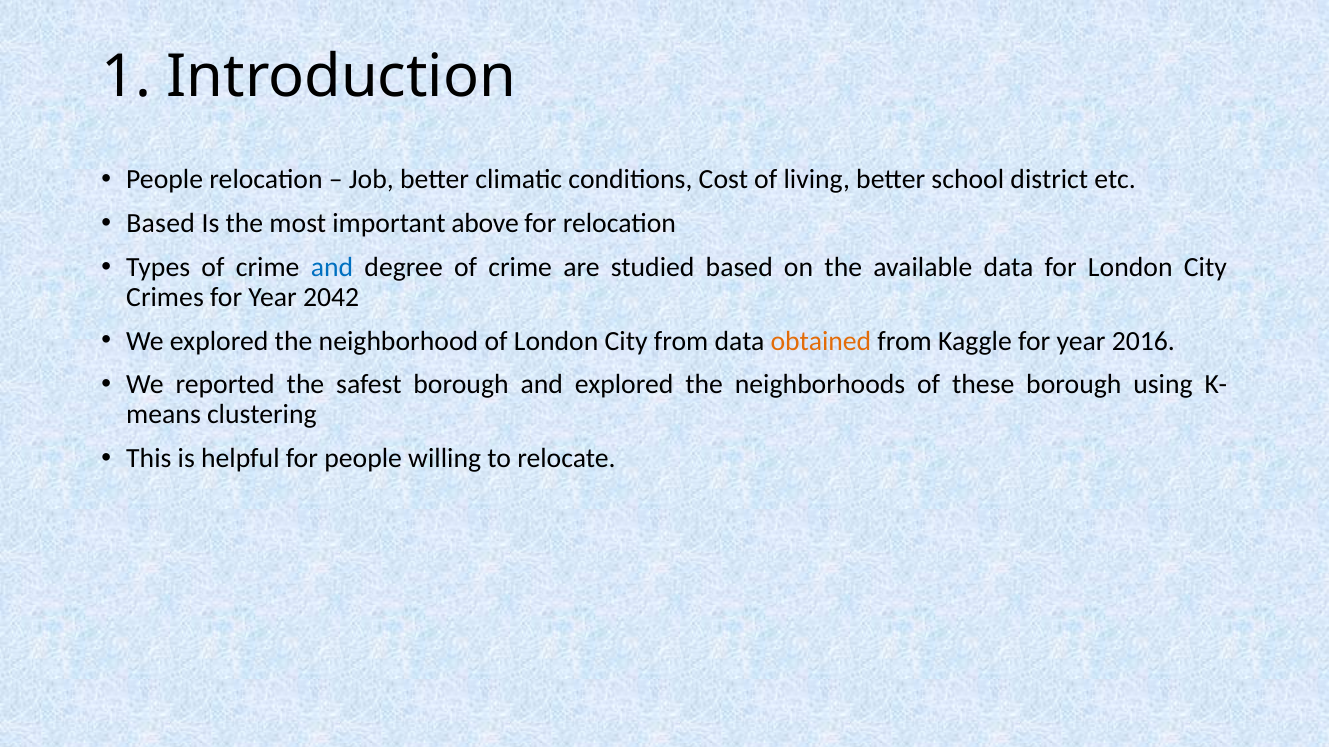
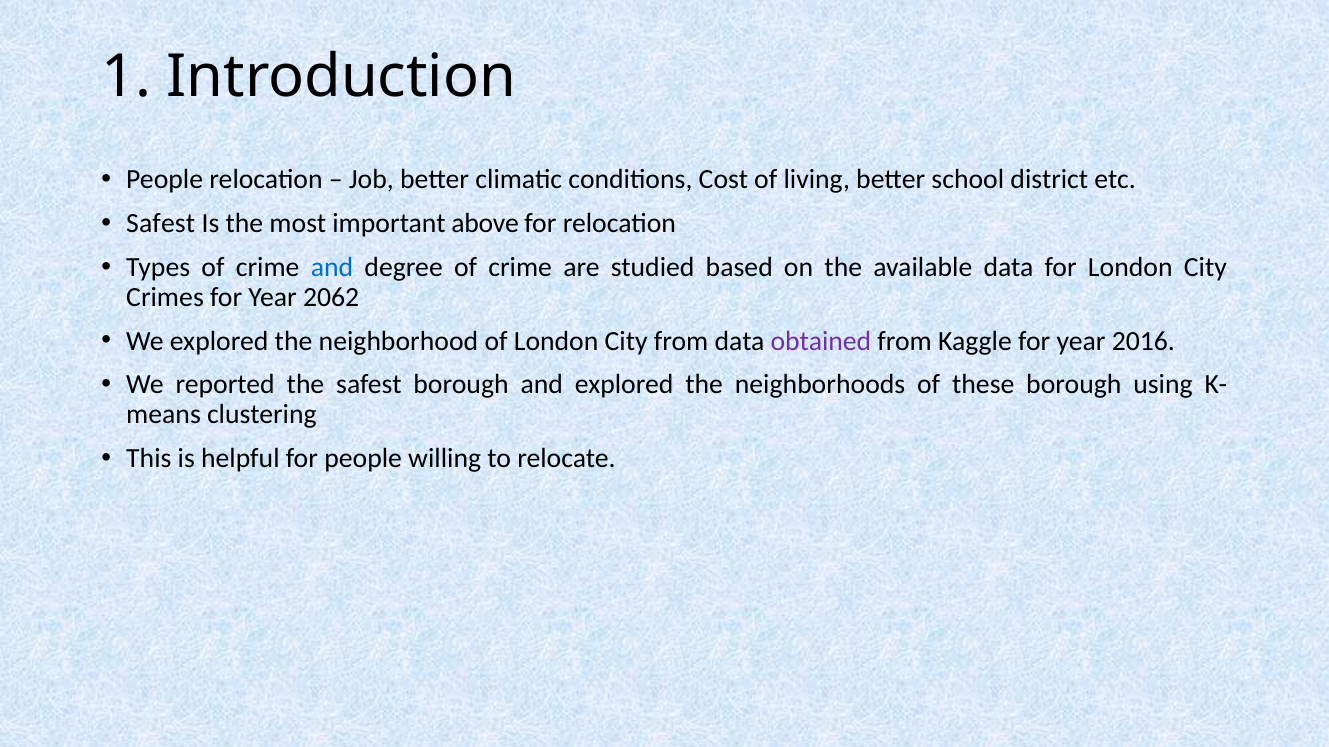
Based: Based -> Safest (161, 224)
2042: 2042 -> 2062 (331, 297)
obtained colour: orange -> purple (821, 341)
